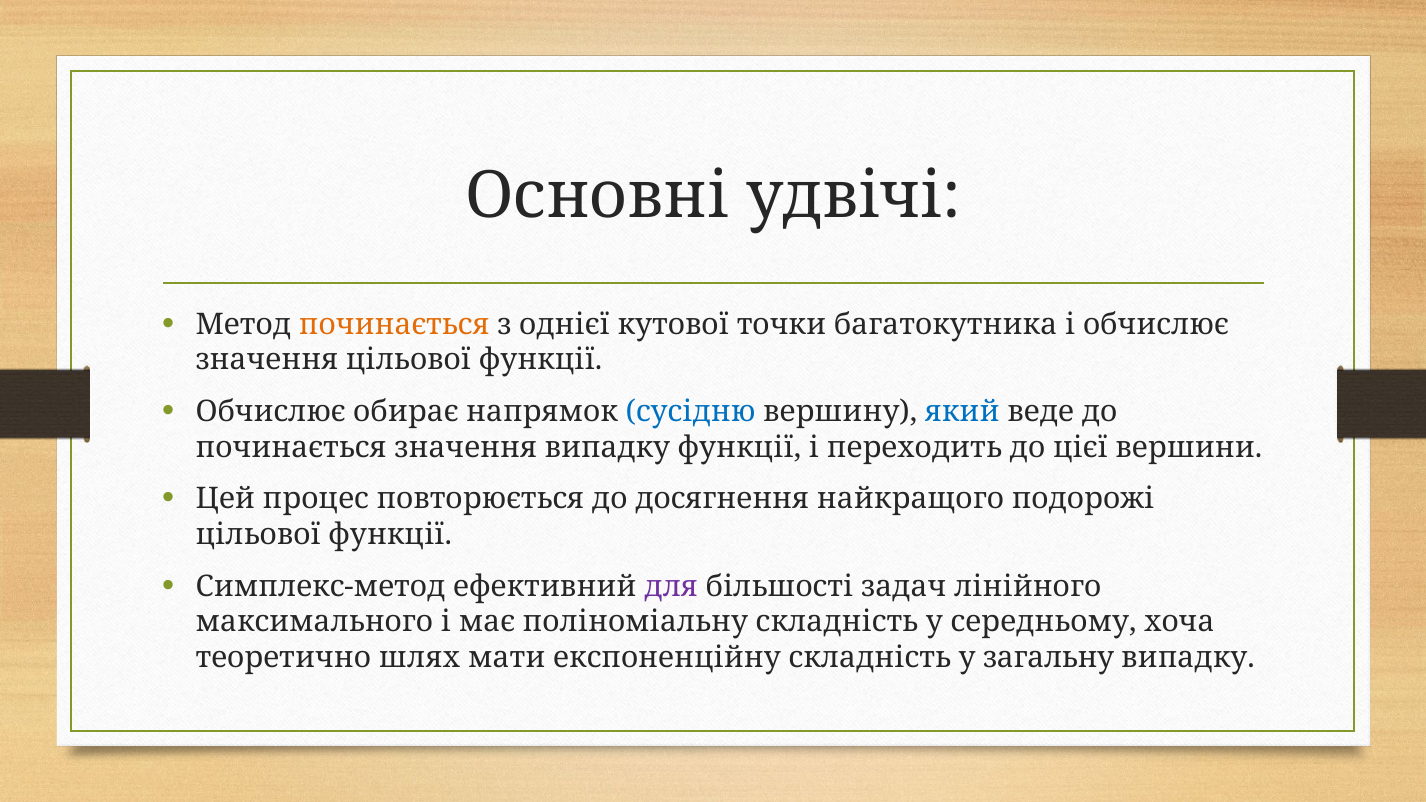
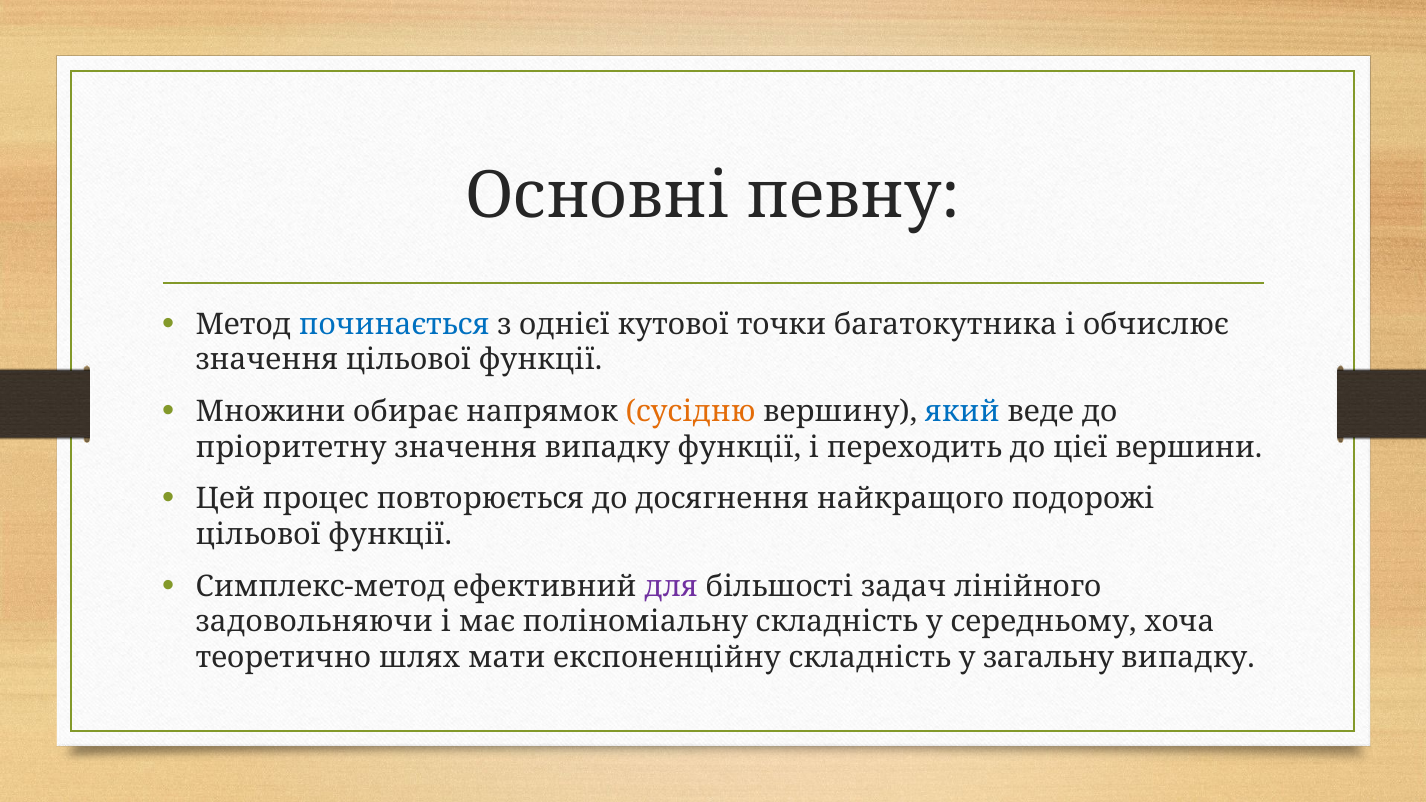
удвічі: удвічі -> певну (853, 196)
починається colour: orange -> blue (394, 324)
Обчислює: Обчислює -> Множини (271, 412)
сусідню colour: blue -> orange (691, 412)
починається: починається -> пріоритетну (291, 447)
максимального: максимального -> задовольняючи (314, 622)
